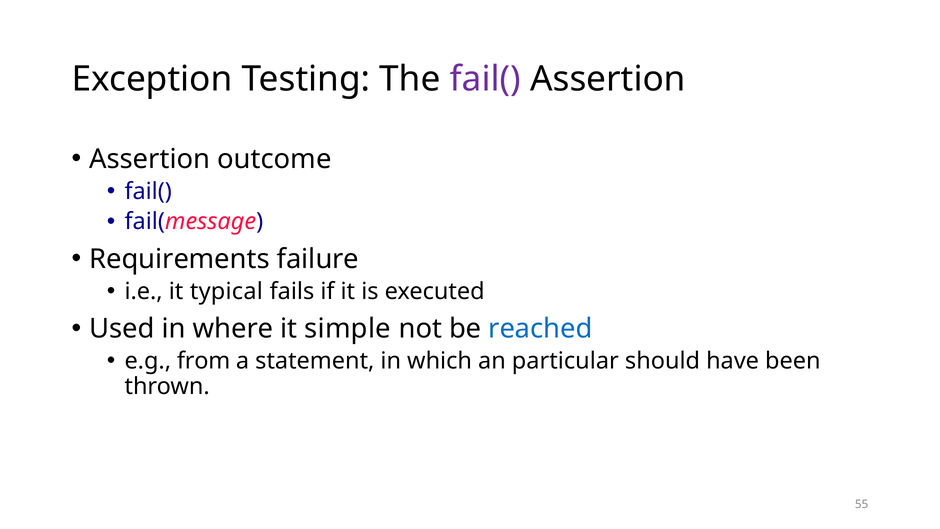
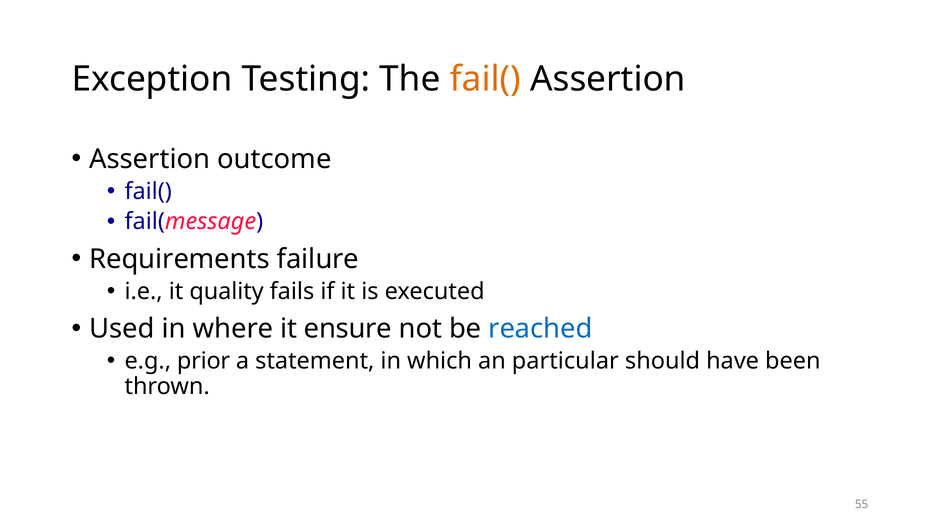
fail( colour: purple -> orange (485, 79)
typical: typical -> quality (227, 291)
simple: simple -> ensure (348, 329)
from: from -> prior (204, 361)
